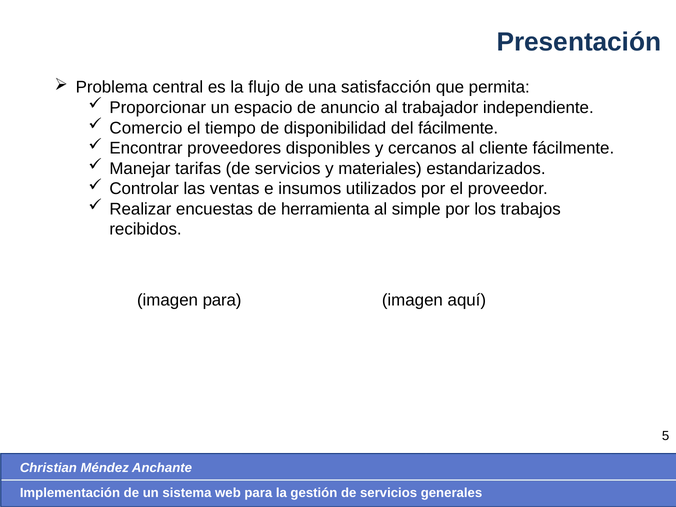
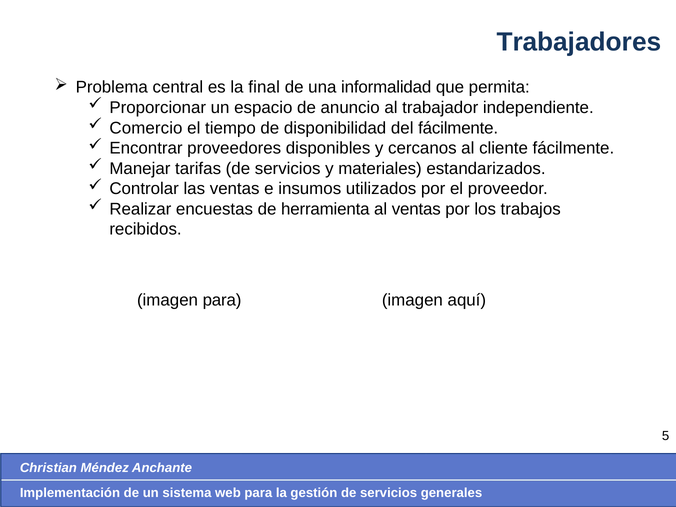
Presentación: Presentación -> Trabajadores (579, 42)
flujo: flujo -> final (264, 87)
satisfacción: satisfacción -> informalidad (386, 87)
al simple: simple -> ventas (416, 209)
